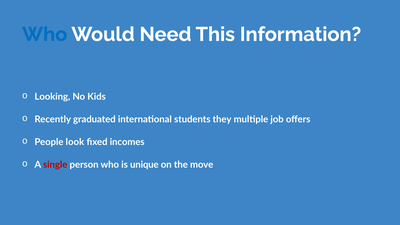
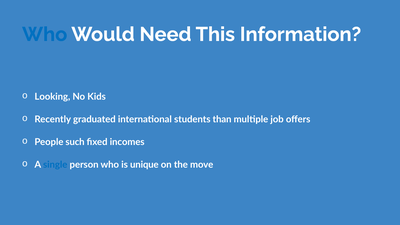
they: they -> than (222, 119)
look: look -> such (75, 142)
single colour: red -> blue (55, 165)
